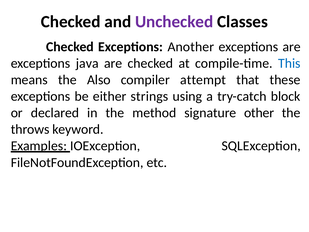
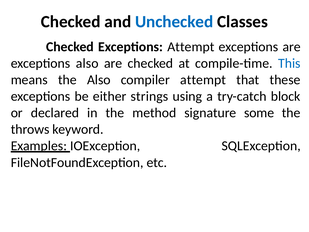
Unchecked colour: purple -> blue (174, 22)
Exceptions Another: Another -> Attempt (191, 47)
exceptions java: java -> also (87, 63)
other: other -> some (259, 113)
